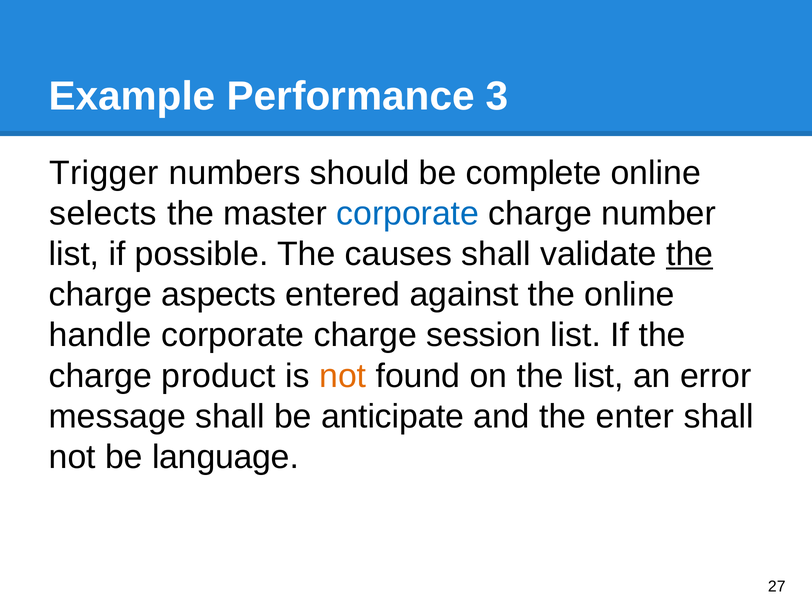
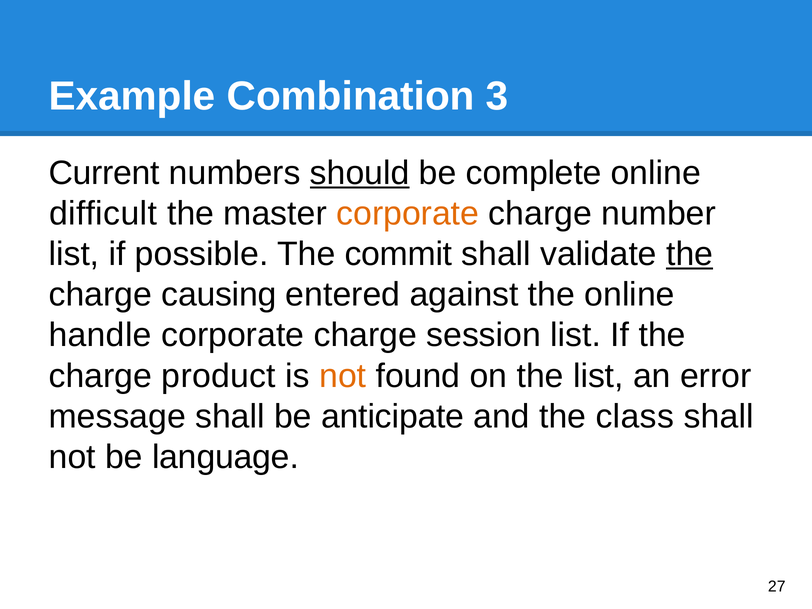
Performance: Performance -> Combination (351, 96)
Trigger: Trigger -> Current (104, 173)
should underline: none -> present (360, 173)
selects: selects -> difficult (103, 213)
corporate colour: blue -> orange (408, 213)
causes: causes -> commit (399, 254)
aspects: aspects -> causing (219, 295)
enter: enter -> class (635, 416)
